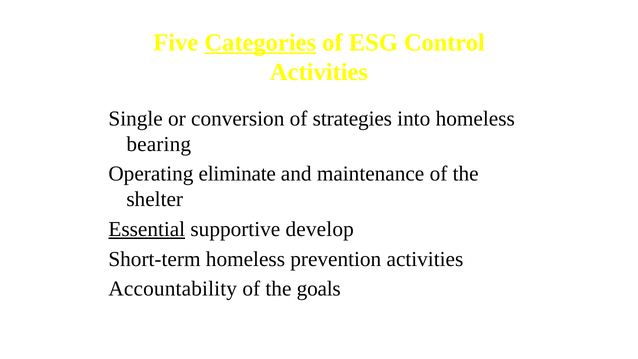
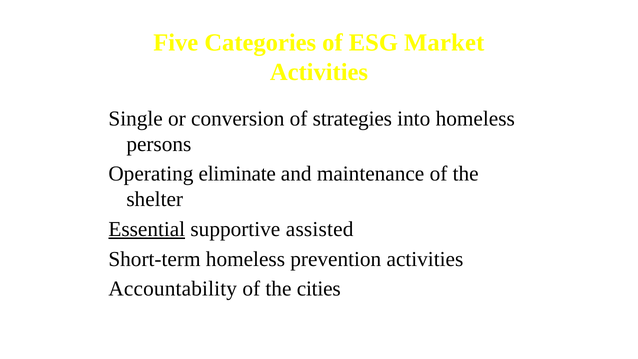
Categories underline: present -> none (260, 43)
Control: Control -> Market (444, 43)
bearing: bearing -> persons (159, 144)
develop: develop -> assisted (320, 229)
goals: goals -> cities (319, 289)
